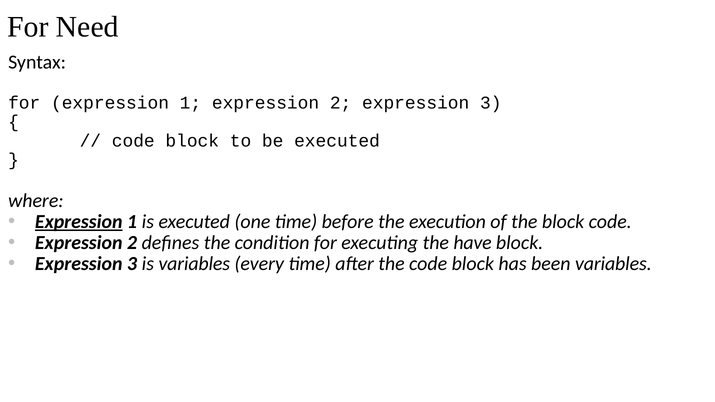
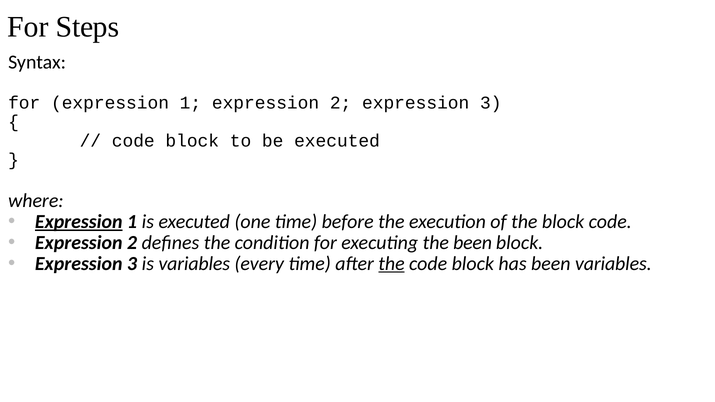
Need: Need -> Steps (87, 27)
the have: have -> been (473, 243)
the underline: none -> present (391, 264)
